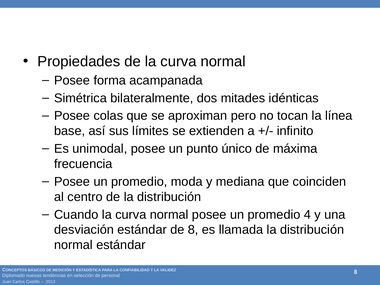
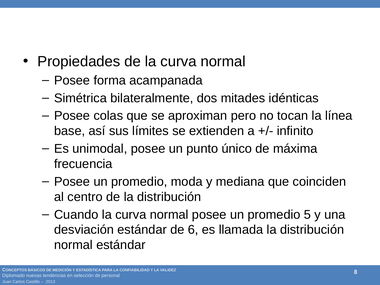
4: 4 -> 5 (307, 215)
de 8: 8 -> 6 (193, 230)
